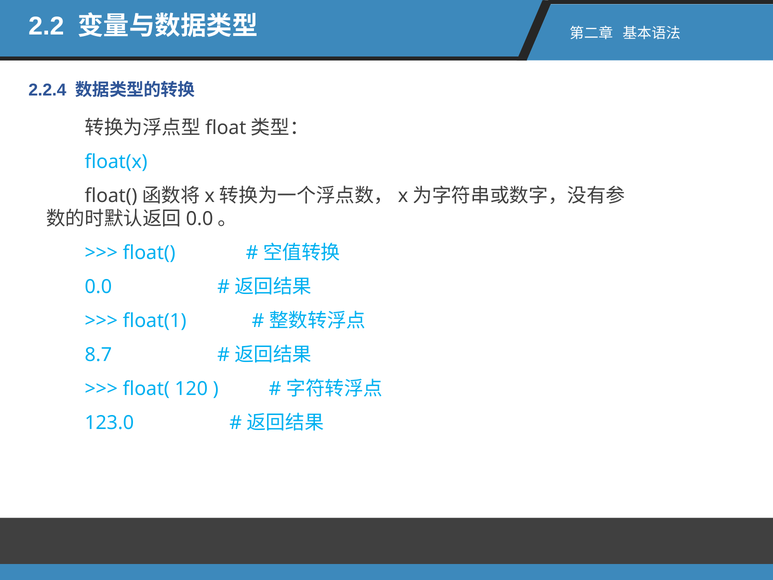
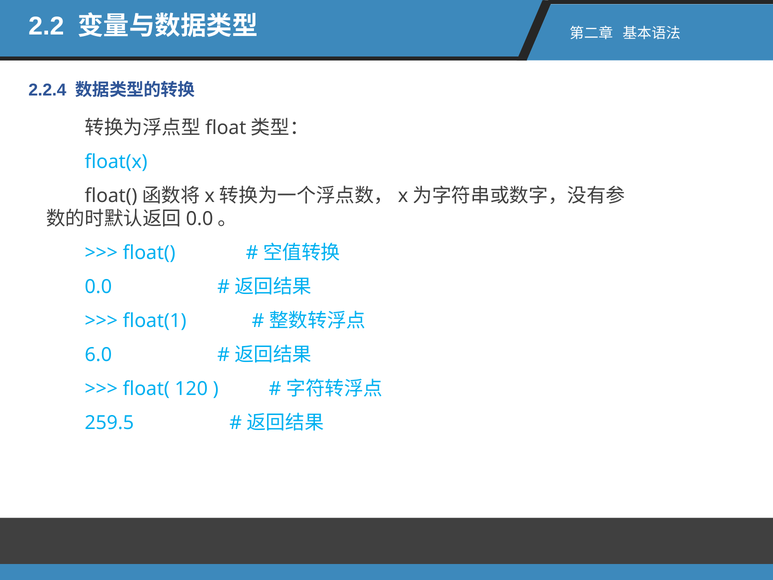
8.7: 8.7 -> 6.0 (98, 355)
123.0: 123.0 -> 259.5 (109, 423)
